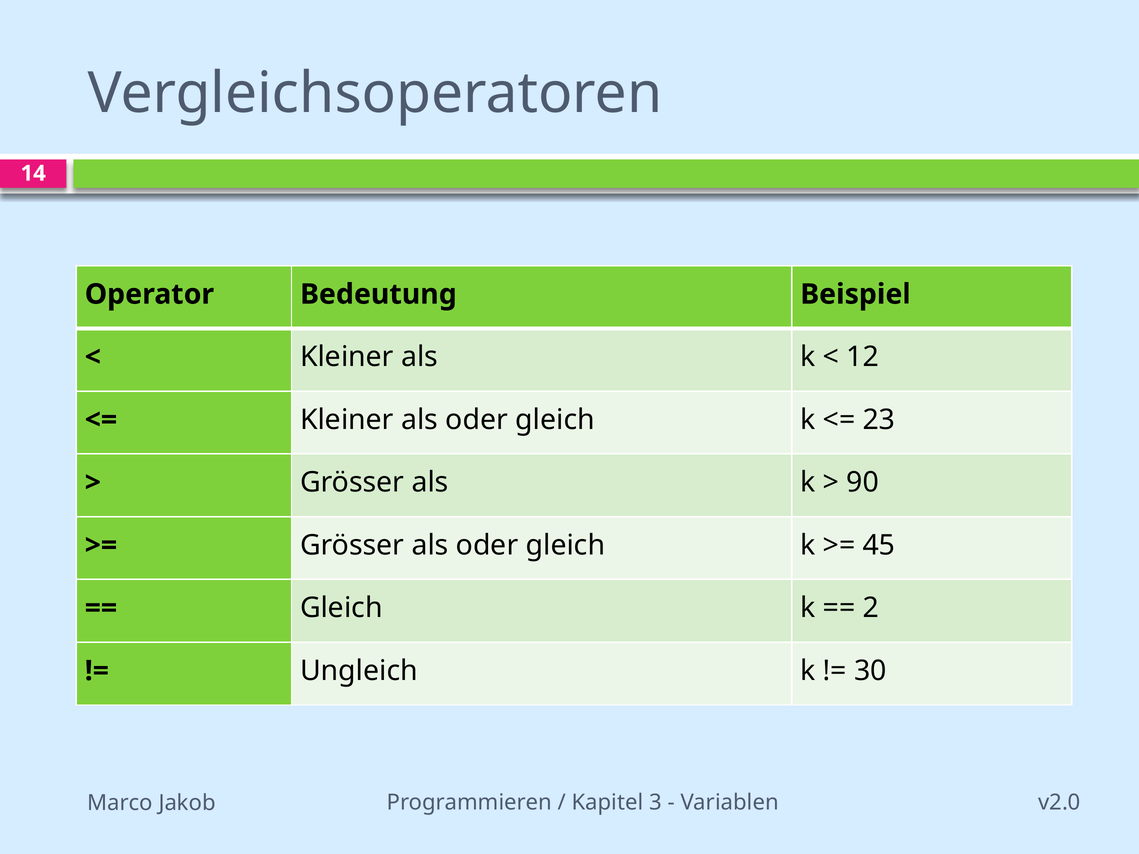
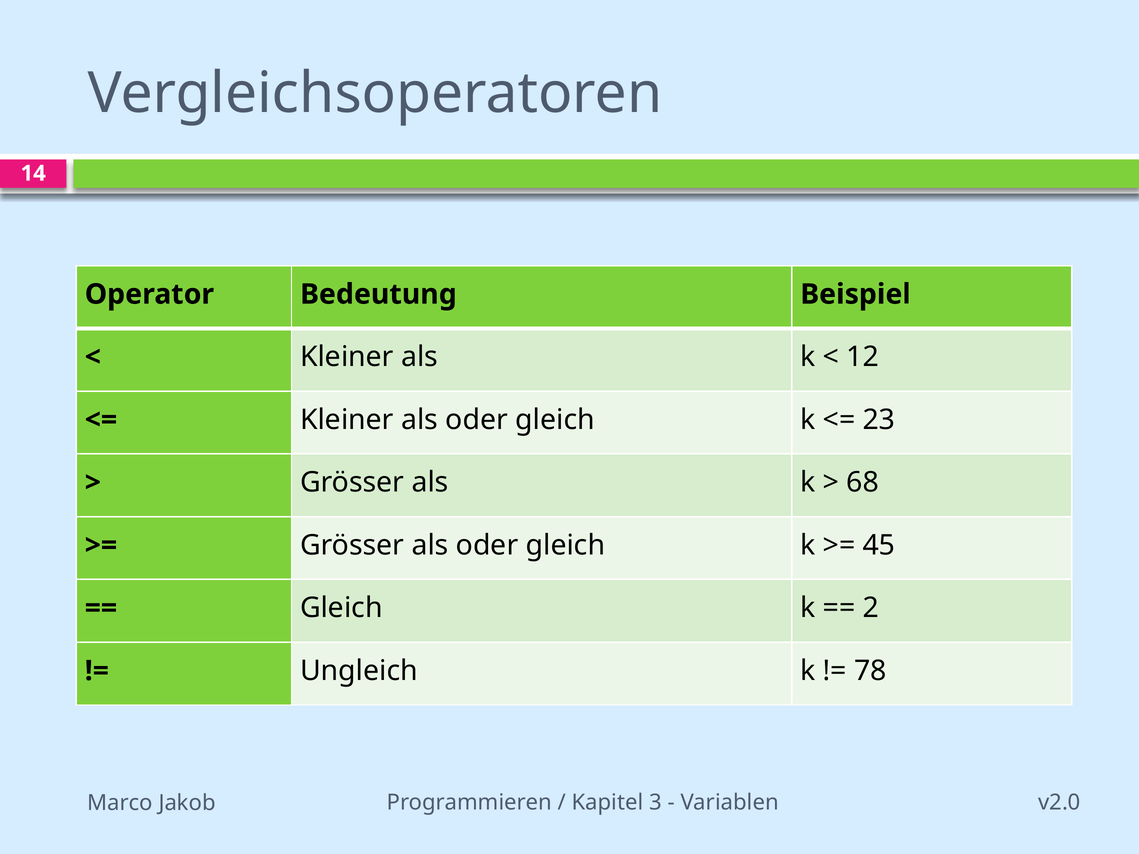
90: 90 -> 68 (863, 483)
30: 30 -> 78 (870, 671)
